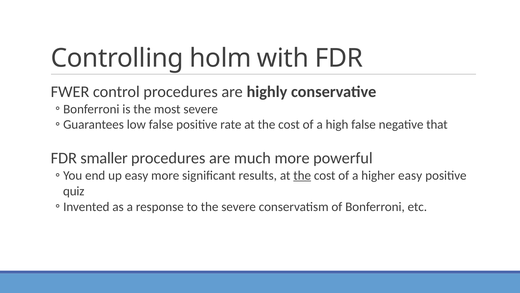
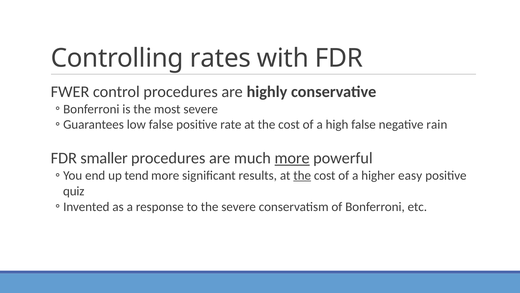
holm: holm -> rates (220, 58)
that: that -> rain (437, 124)
more underline: none -> present (292, 158)
up easy: easy -> tend (137, 175)
